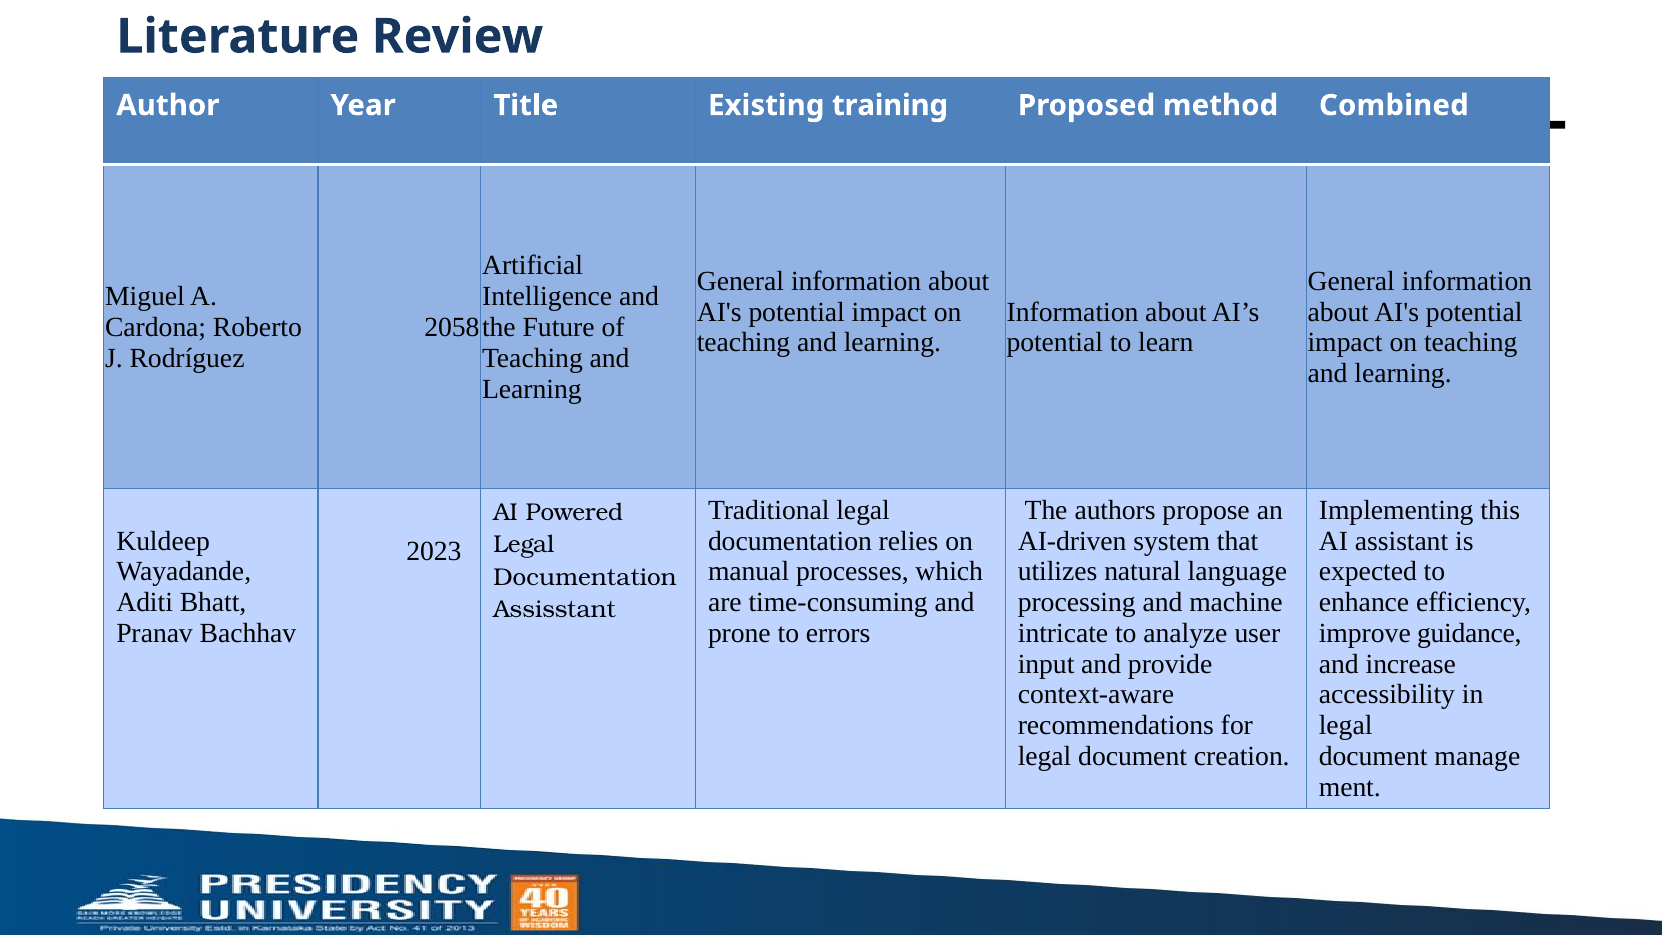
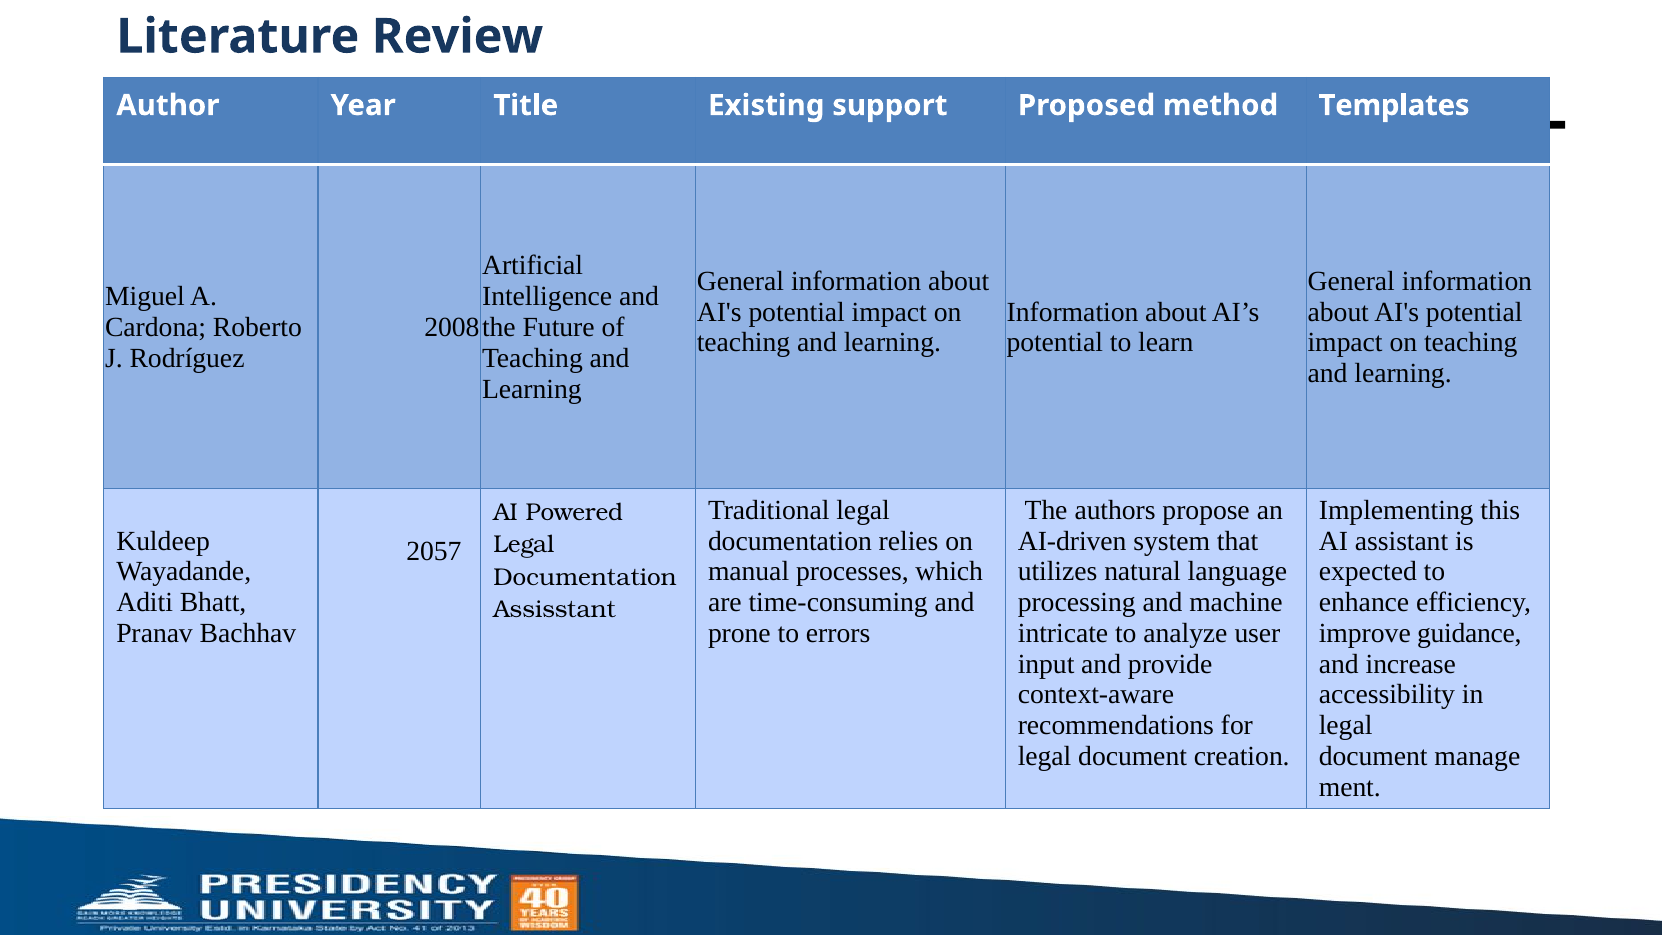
training: training -> support (890, 105)
Combined: Combined -> Templates (1394, 105)
2058: 2058 -> 2008 (452, 327)
2023: 2023 -> 2057 (434, 552)
